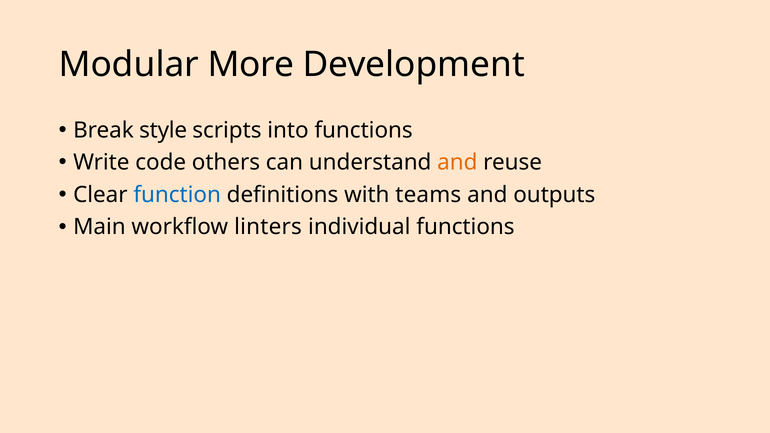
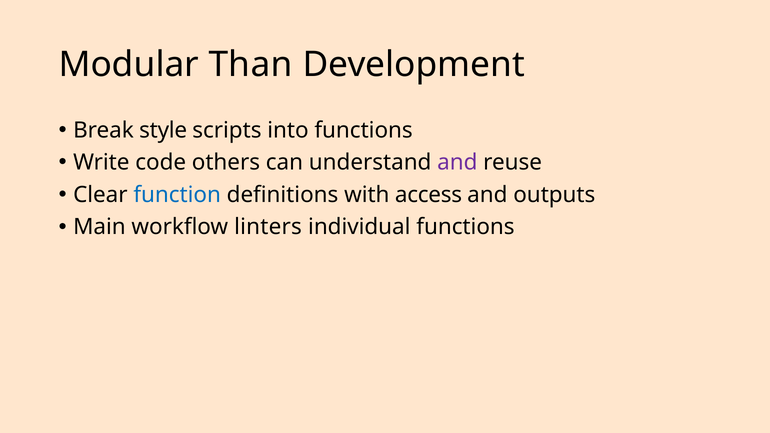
More: More -> Than (251, 65)
and colour: orange -> purple (457, 162)
teams: teams -> access (428, 195)
